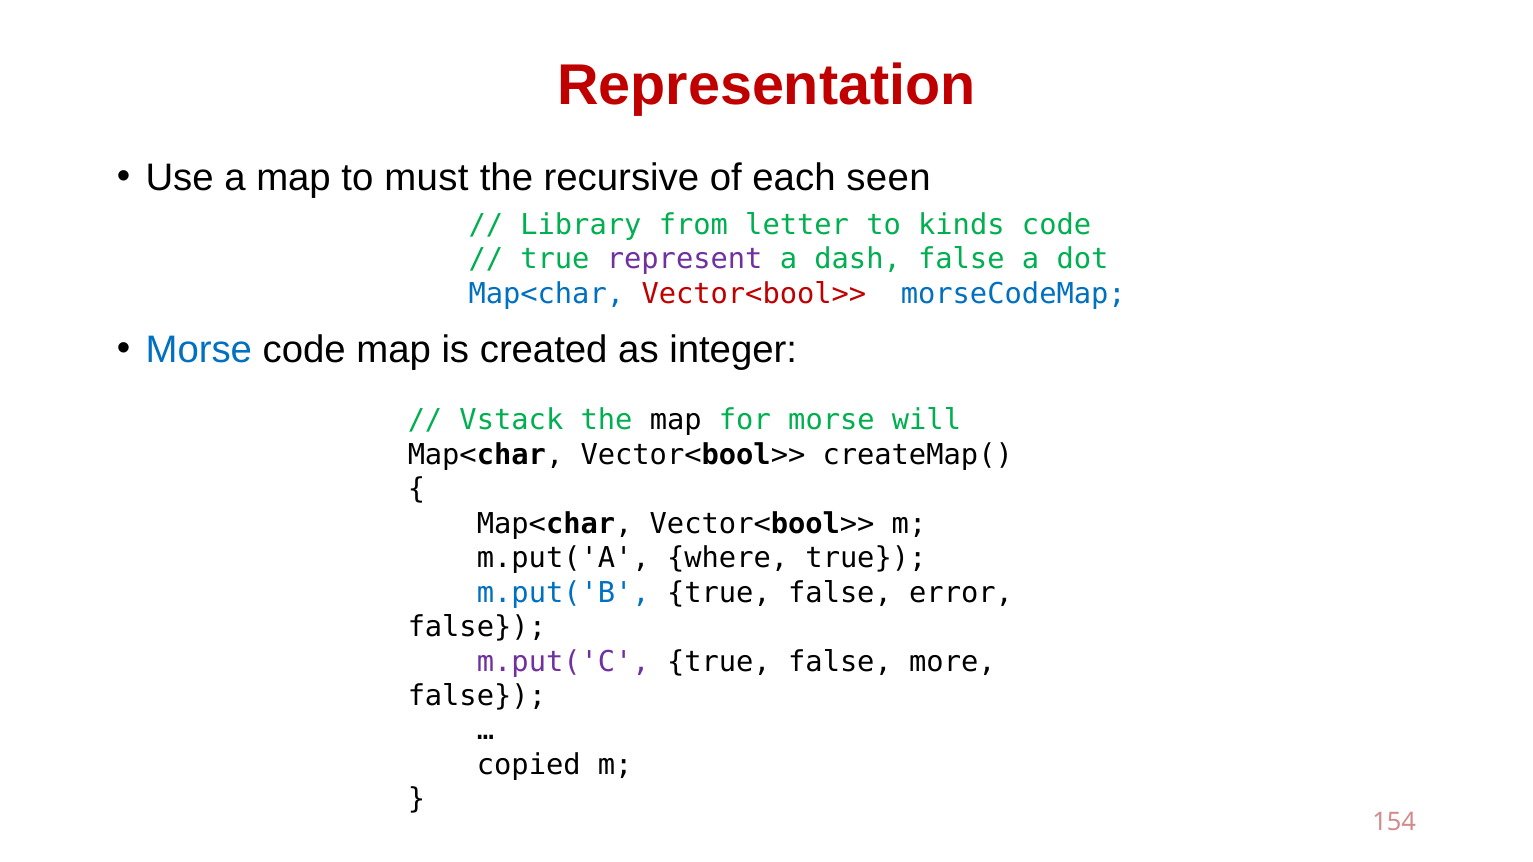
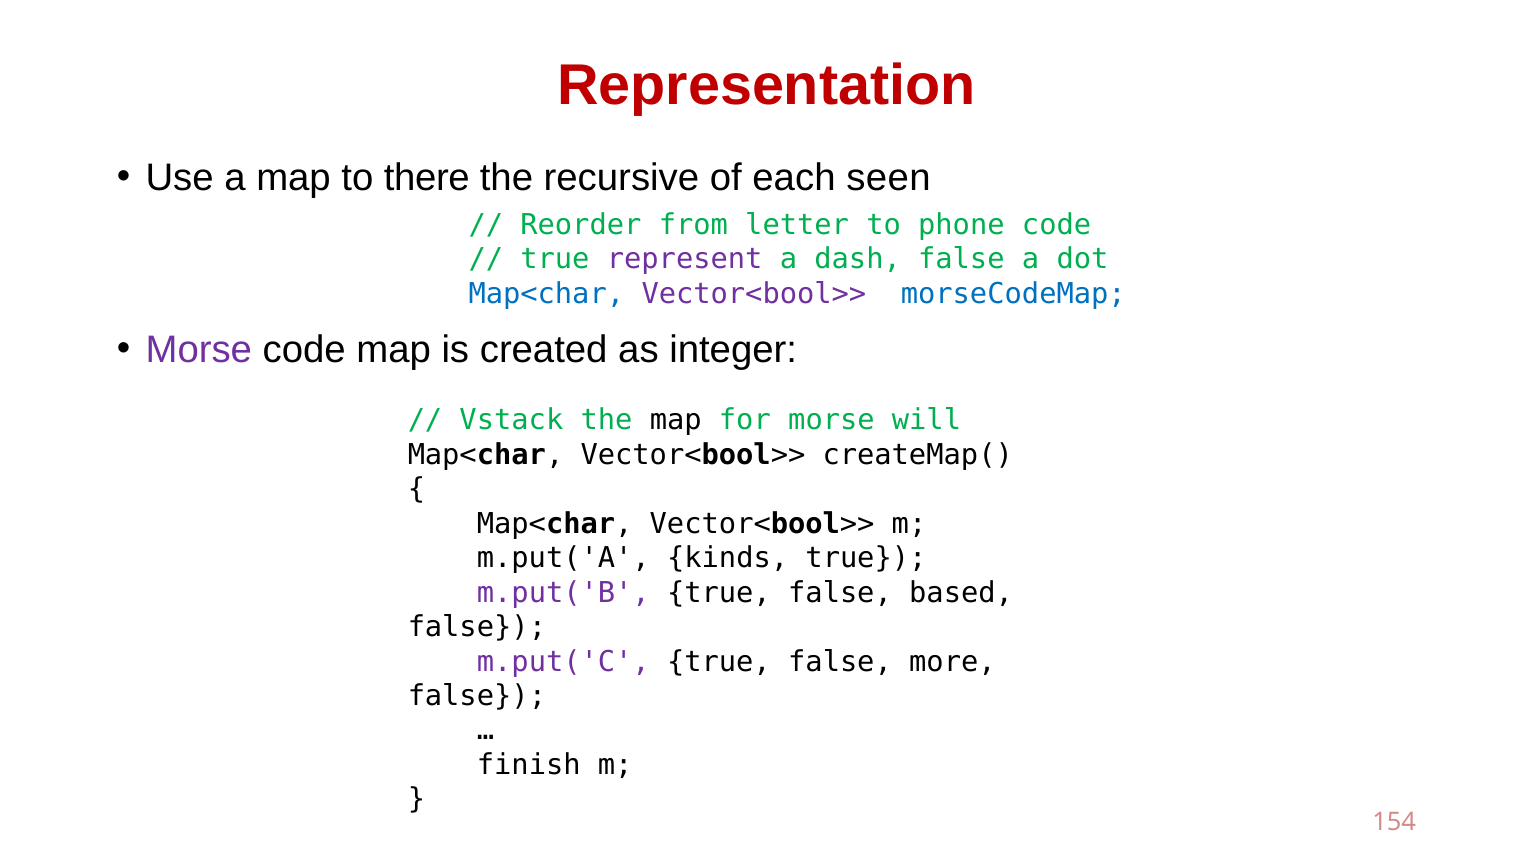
must: must -> there (427, 178)
Library: Library -> Reorder (581, 225)
kinds: kinds -> phone (961, 225)
Vector<bool>> colour: red -> purple (754, 294)
Morse colour: blue -> purple (199, 350)
where: where -> kinds (728, 558)
m.put('B colour: blue -> purple (563, 593)
error: error -> based (961, 593)
copied: copied -> finish (529, 765)
